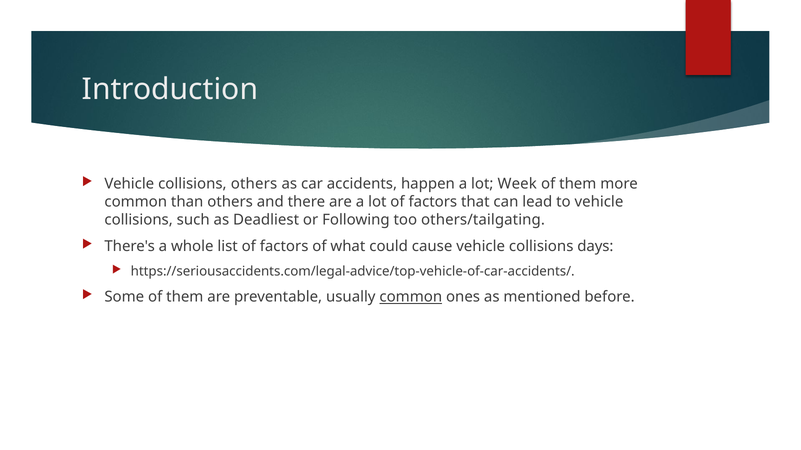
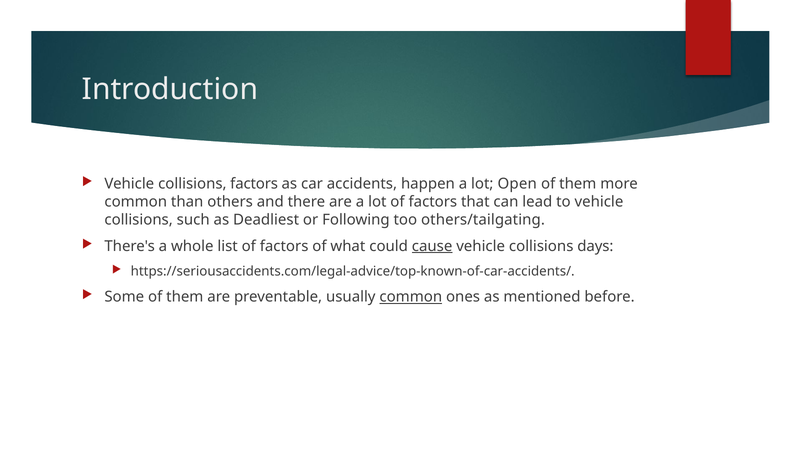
collisions others: others -> factors (254, 184)
Week: Week -> Open (517, 184)
cause underline: none -> present (432, 247)
https://seriousaccidents.com/legal-advice/top-vehicle-of-car-accidents/: https://seriousaccidents.com/legal-advice/top-vehicle-of-car-accidents/ -> https://seriousaccidents.com/legal-advice/top-known-of-car-accidents/ (353, 272)
